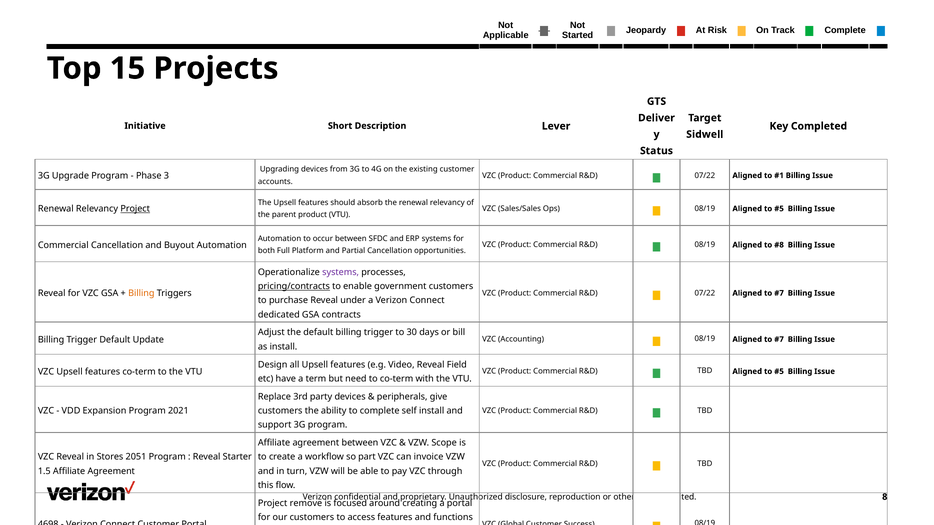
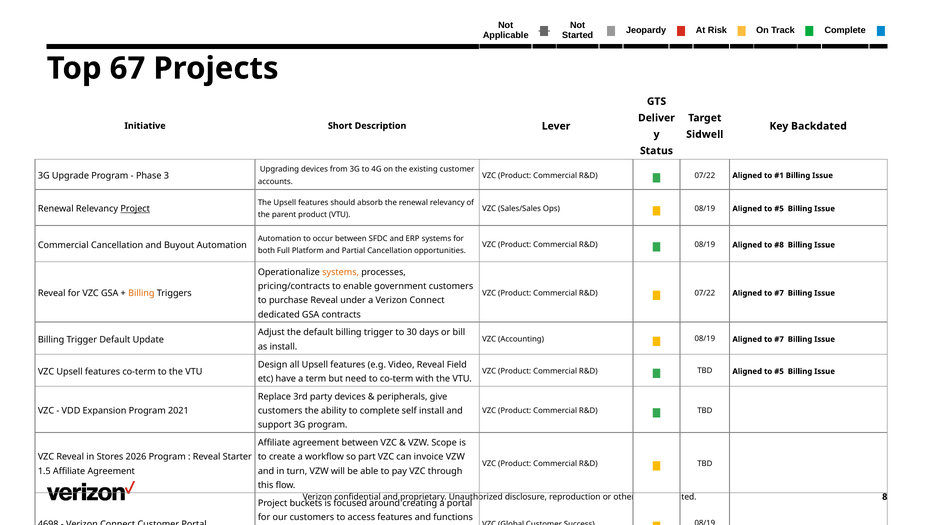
15: 15 -> 67 (127, 68)
Completed: Completed -> Backdated (819, 126)
systems colour: purple -> orange (341, 272)
pricing/contracts underline: present -> none (294, 287)
2051: 2051 -> 2026 (136, 457)
remove: remove -> buckets (306, 503)
